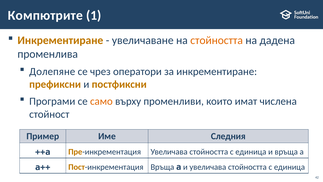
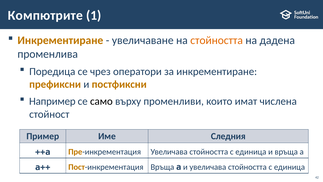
Долепяне: Долепяне -> Поредица (52, 71)
Програми: Програми -> Например (52, 101)
само colour: orange -> black (101, 101)
